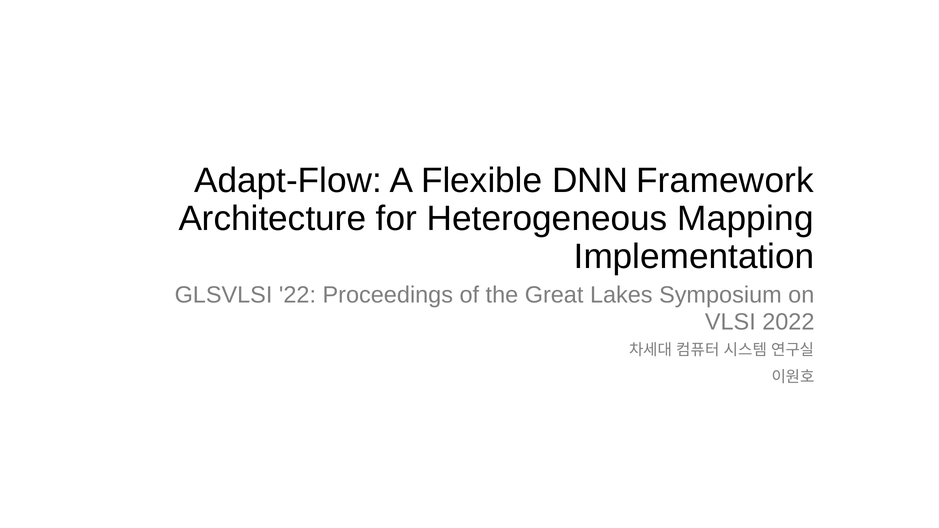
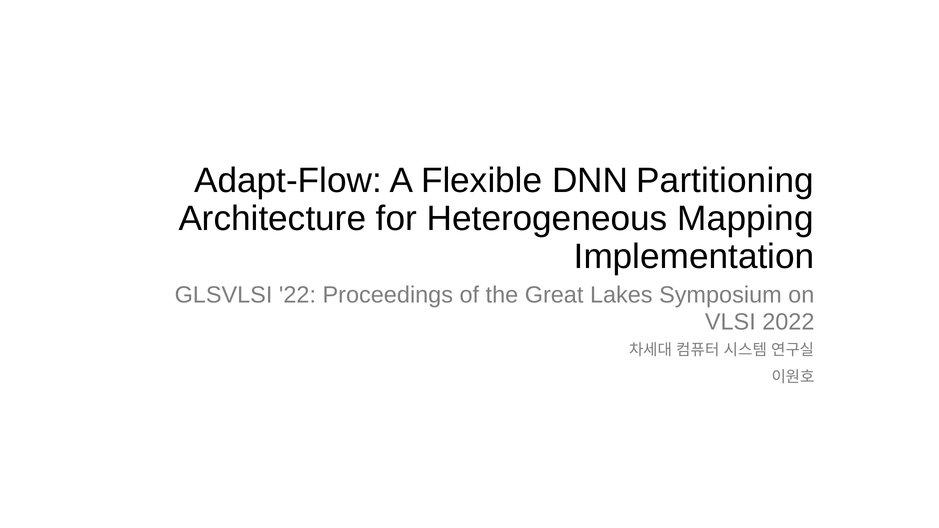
Framework: Framework -> Partitioning (725, 180)
